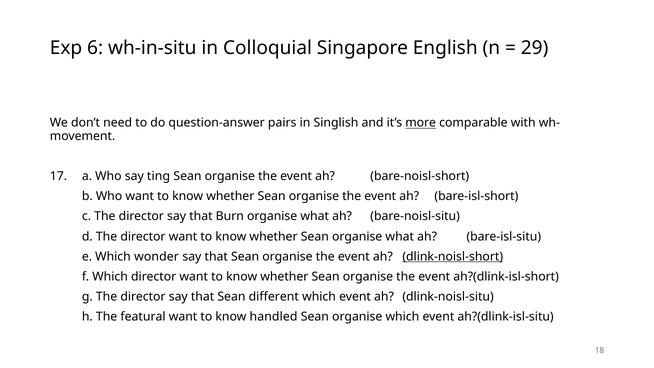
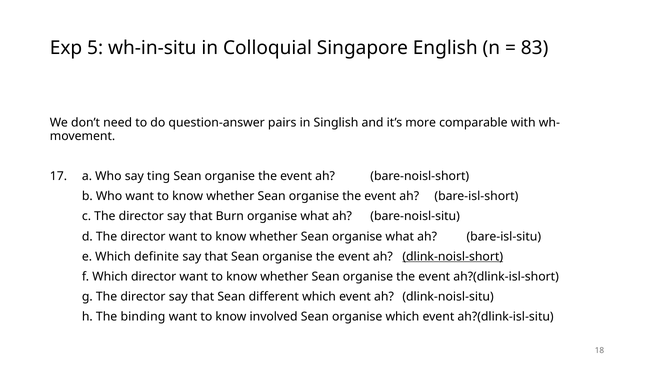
6: 6 -> 5 (95, 48)
29: 29 -> 83 (535, 48)
more underline: present -> none (421, 123)
wonder: wonder -> definite (157, 256)
featural: featural -> binding (143, 317)
handled: handled -> involved (274, 317)
